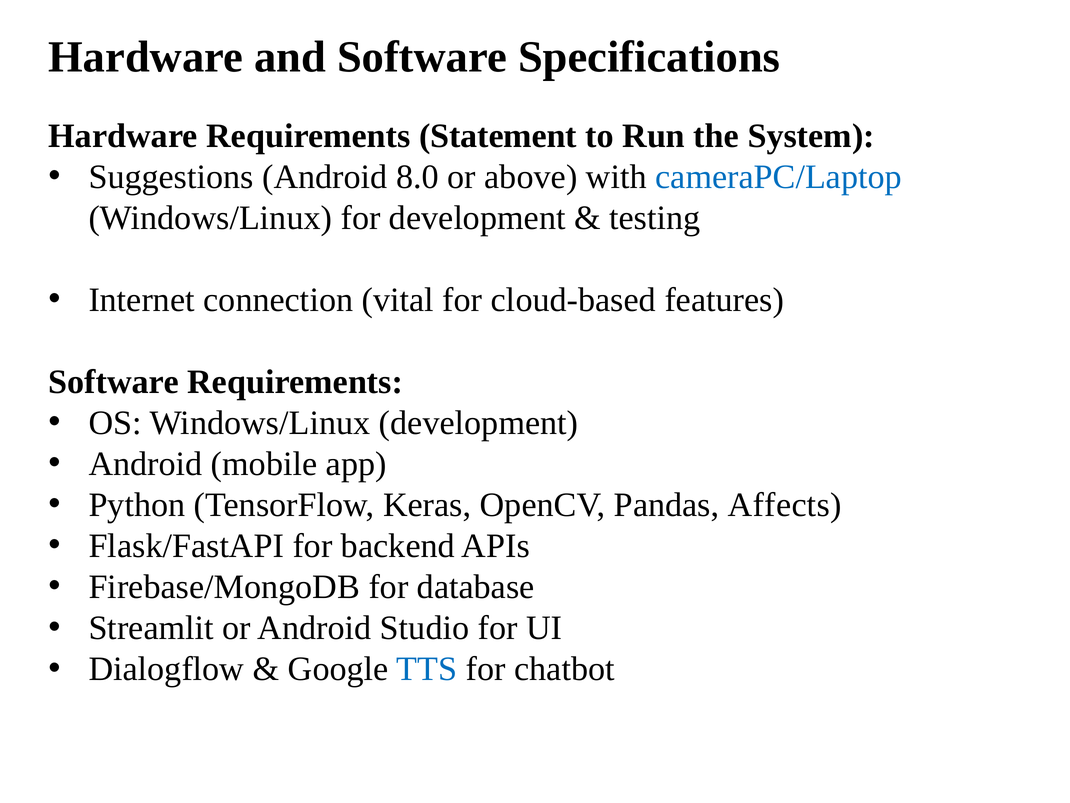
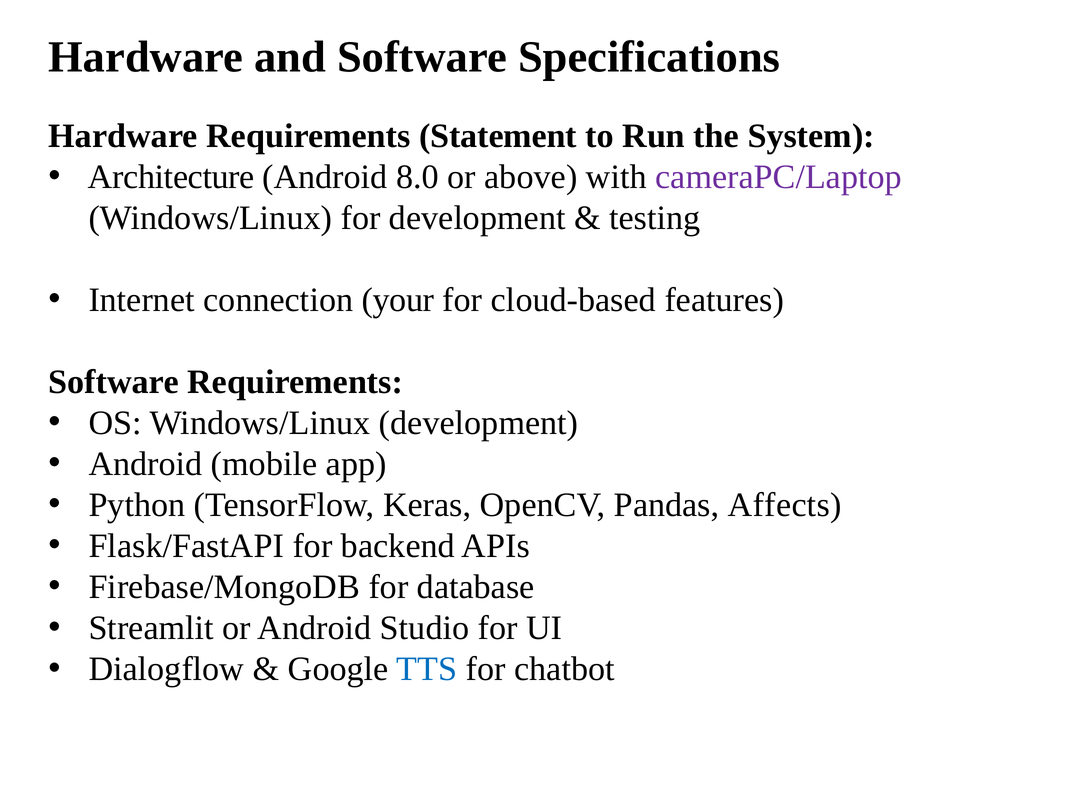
Suggestions: Suggestions -> Architecture (171, 177)
cameraPC/Laptop colour: blue -> purple (779, 177)
vital: vital -> your (398, 300)
